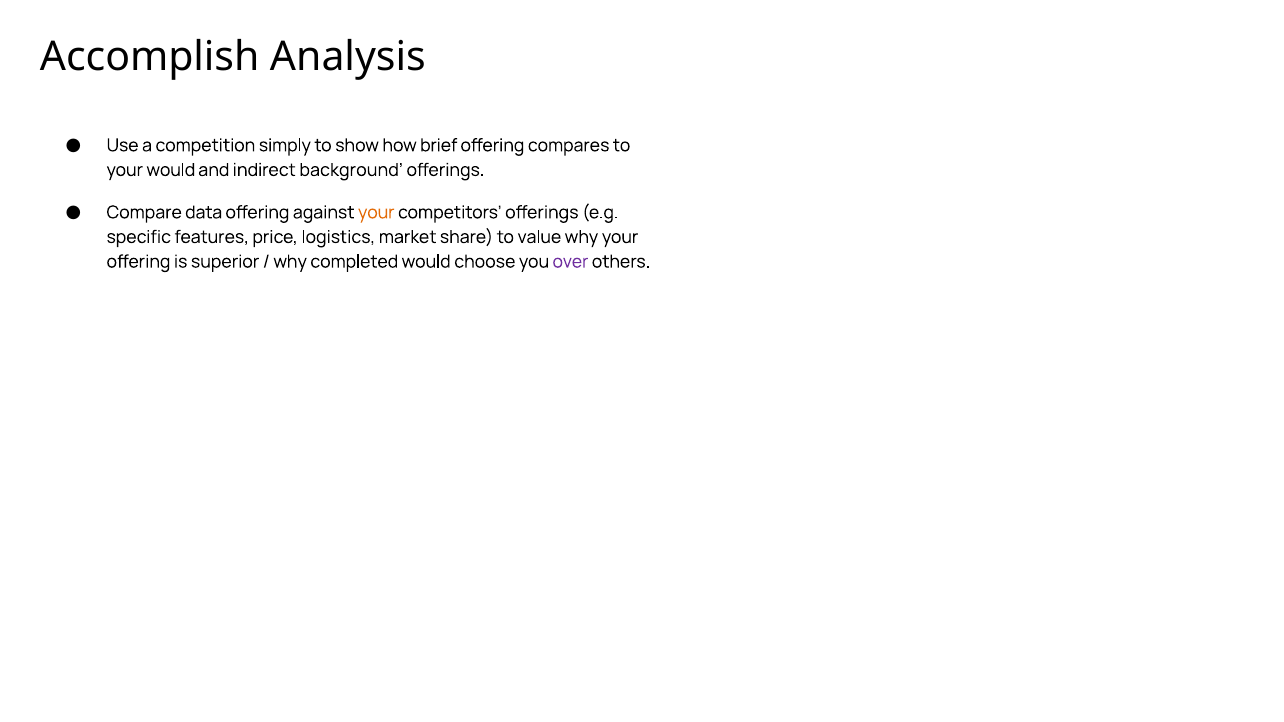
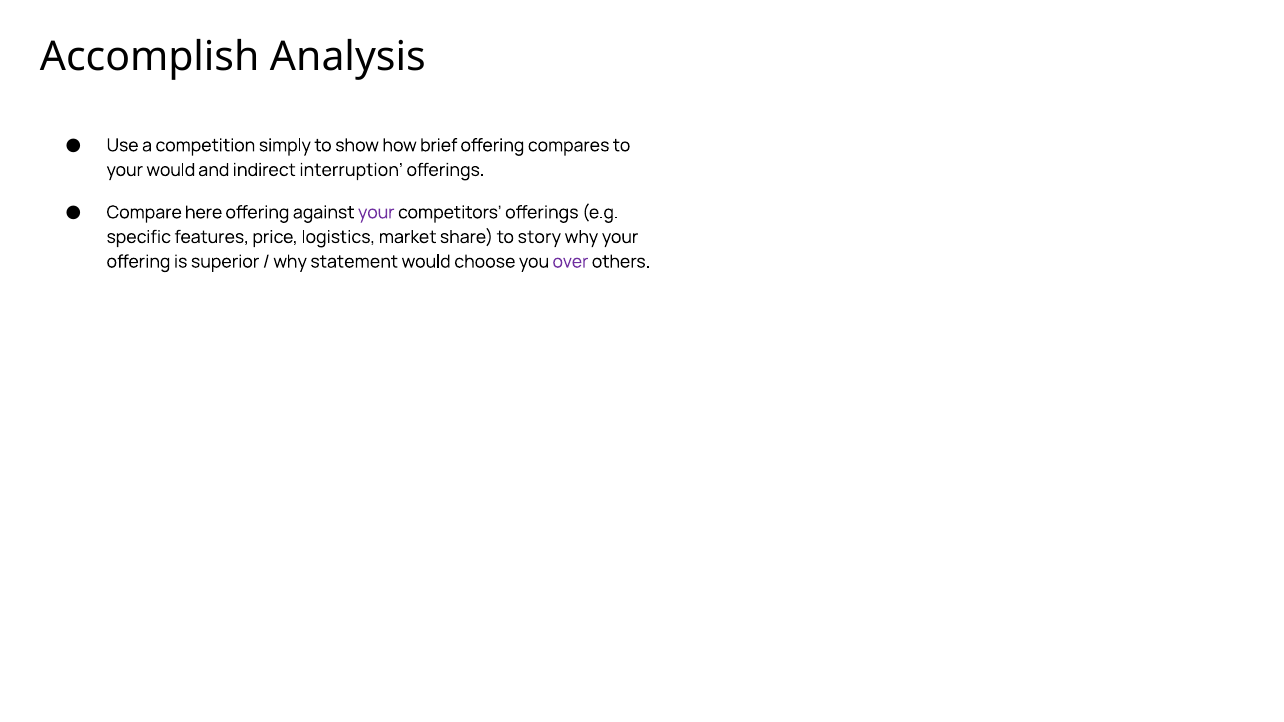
background: background -> interruption (351, 170)
data: data -> here (204, 213)
your colour: orange -> purple (376, 213)
value: value -> story (539, 237)
completed: completed -> statement (354, 262)
